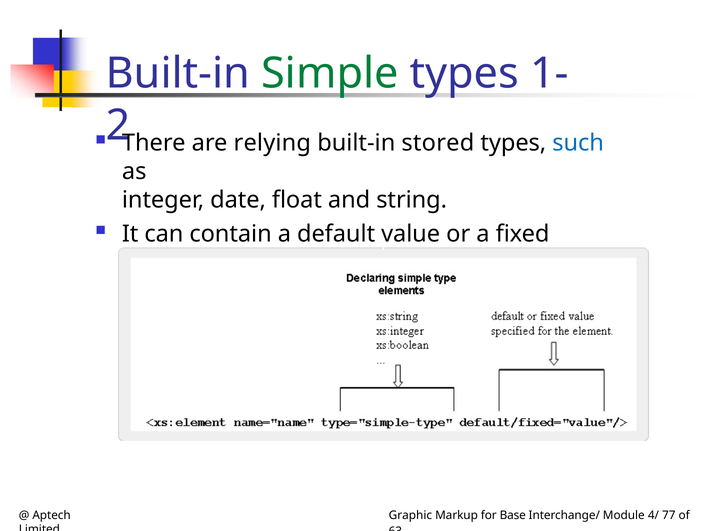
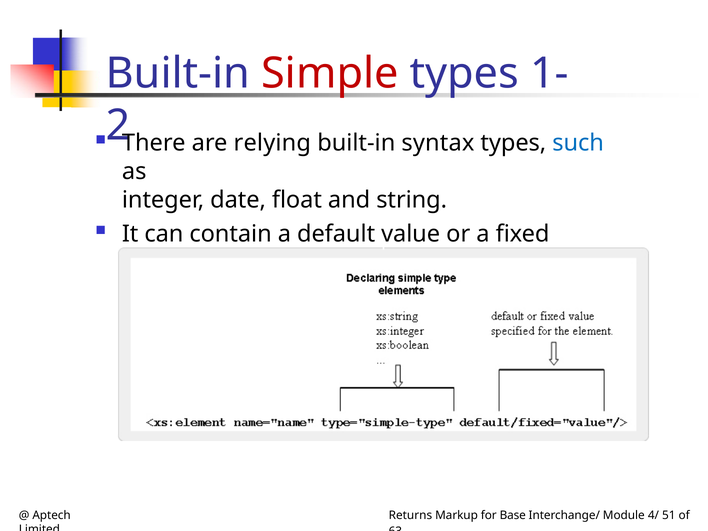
Simple colour: green -> red (330, 74)
stored: stored -> syntax (438, 143)
Graphic: Graphic -> Returns (410, 515)
77: 77 -> 51 (669, 515)
